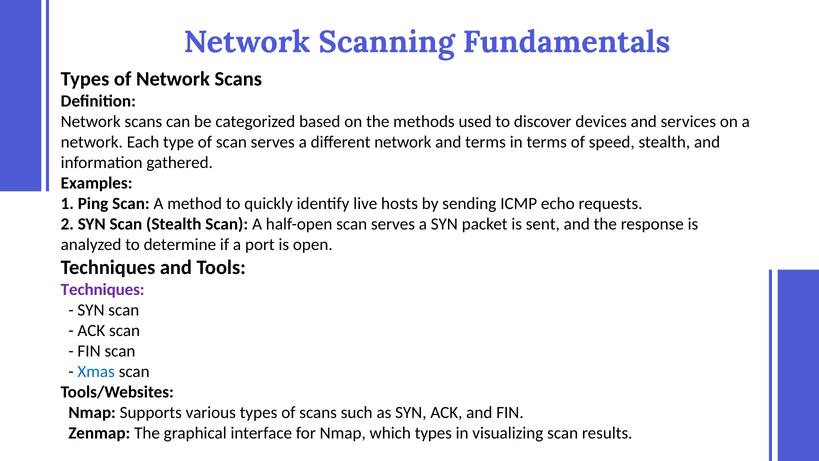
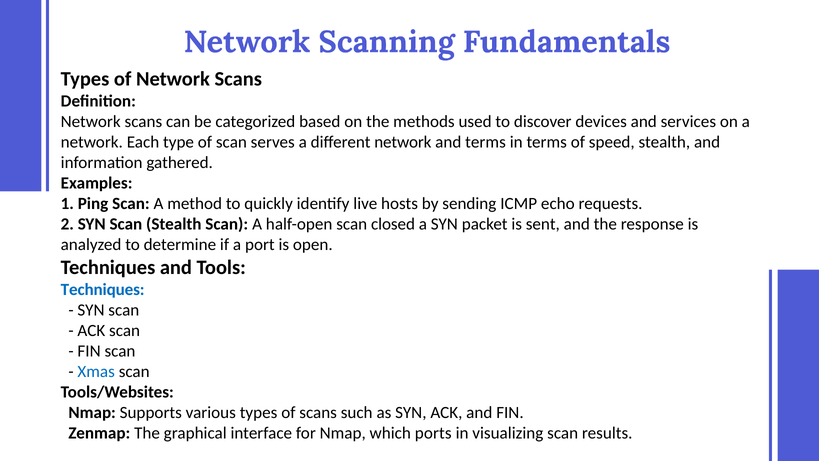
half-open scan serves: serves -> closed (393, 224)
Techniques colour: purple -> blue (103, 289)
which types: types -> ports (433, 433)
